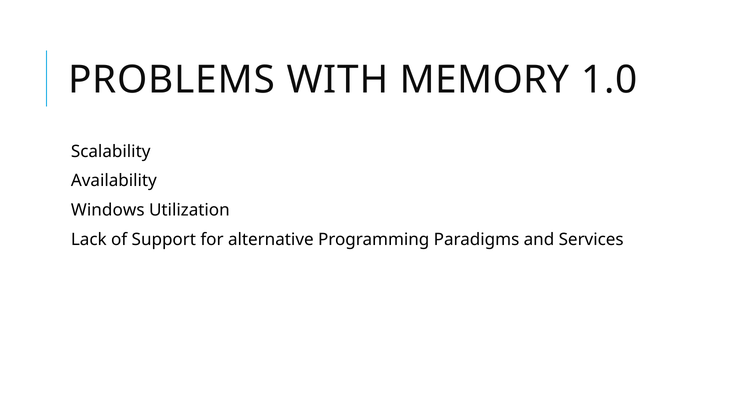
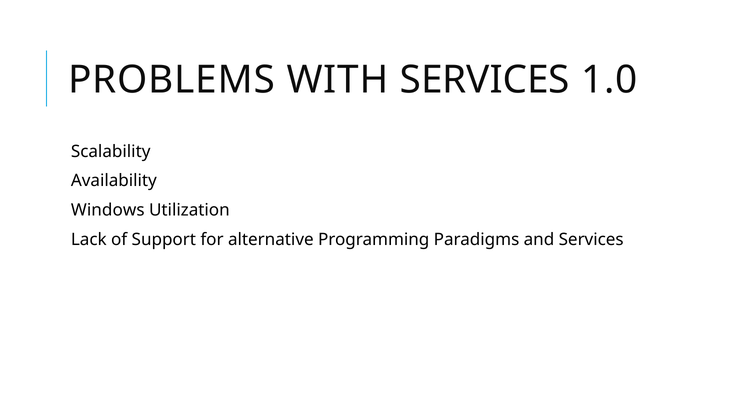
WITH MEMORY: MEMORY -> SERVICES (485, 80)
